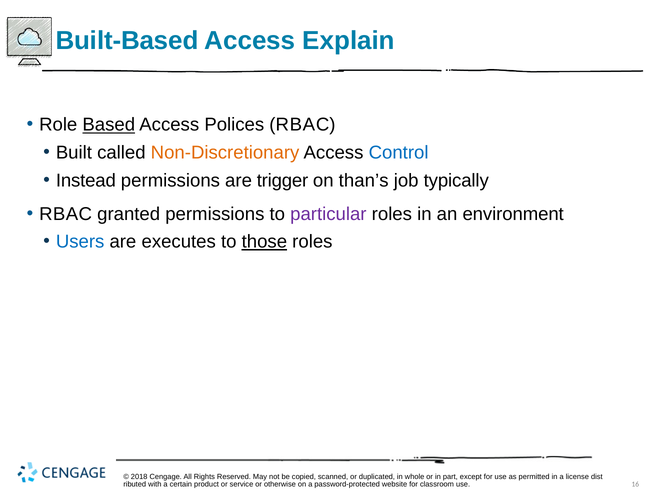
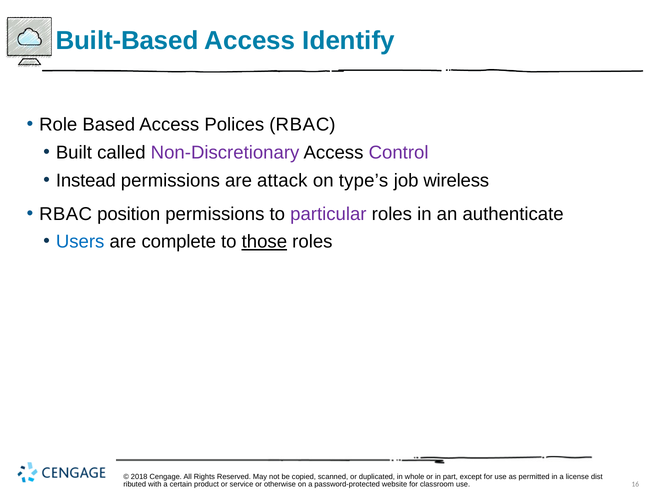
Explain: Explain -> Identify (349, 41)
Based underline: present -> none (109, 125)
Non-Discretionary colour: orange -> purple (225, 153)
Control colour: blue -> purple (399, 153)
trigger: trigger -> attack (282, 181)
than’s: than’s -> type’s (364, 181)
typically: typically -> wireless (456, 181)
granted: granted -> position (129, 214)
environment: environment -> authenticate (513, 214)
executes: executes -> complete (179, 242)
